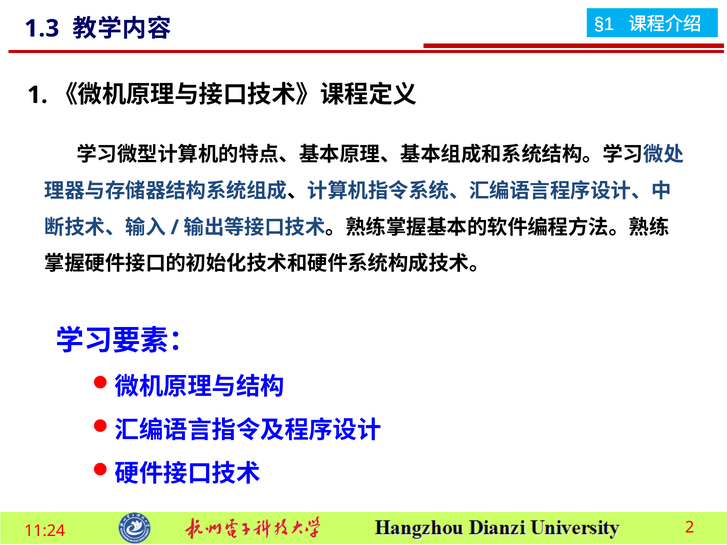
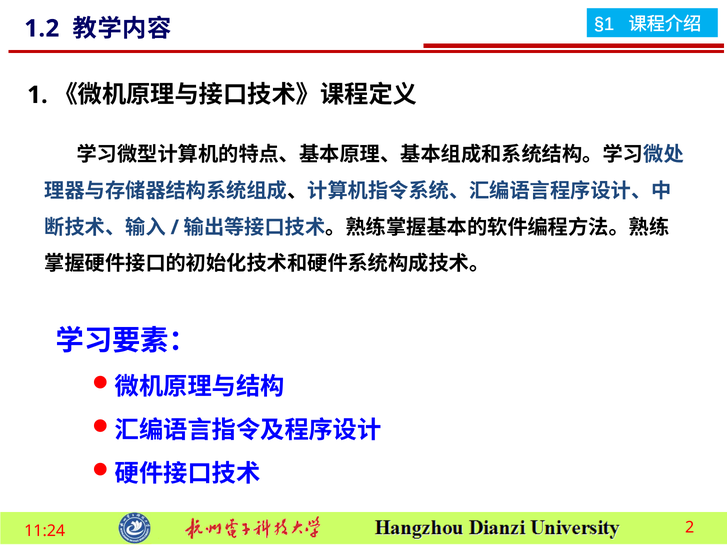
1.3: 1.3 -> 1.2 (42, 29)
